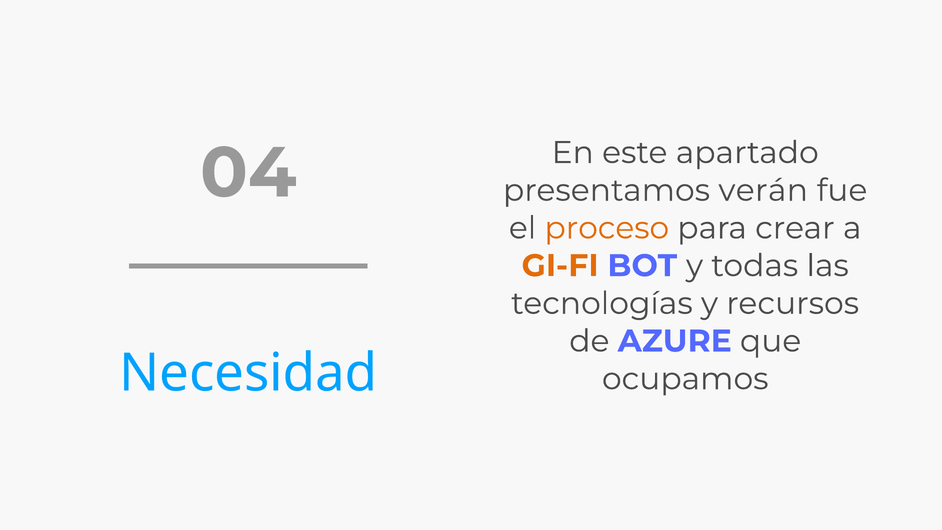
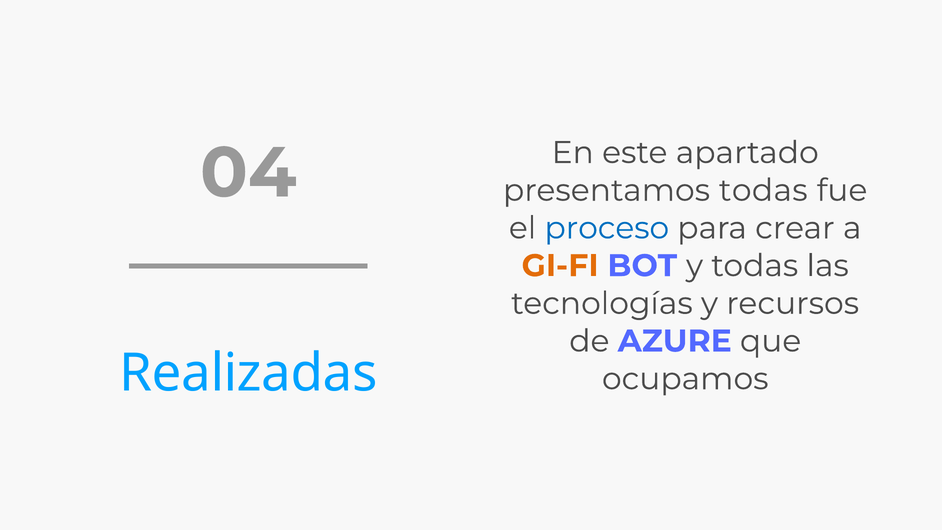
presentamos verán: verán -> todas (763, 190)
proceso colour: orange -> blue (607, 228)
Necesidad: Necesidad -> Realizadas (248, 373)
